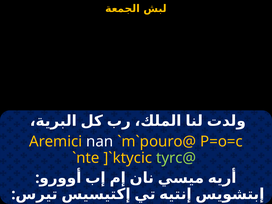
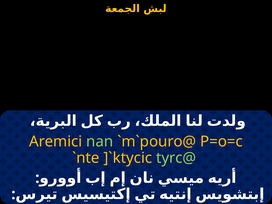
nan colour: white -> light green (100, 142)
